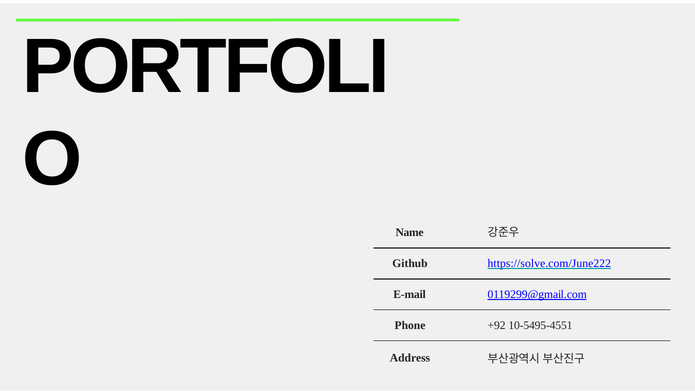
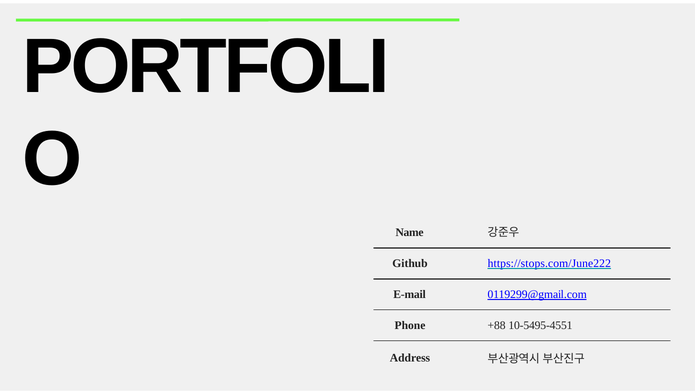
https://solve.com/June222: https://solve.com/June222 -> https://stops.com/June222 (549, 264)
+92: +92 -> +88 (497, 326)
